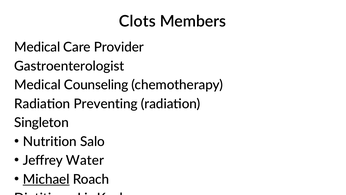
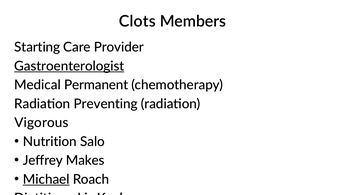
Medical: Medical -> Starting (37, 47)
Gastroenterologist underline: none -> present (69, 66)
Counseling: Counseling -> Permanent (96, 85)
Singleton: Singleton -> Vigorous (41, 123)
Water: Water -> Makes (85, 160)
